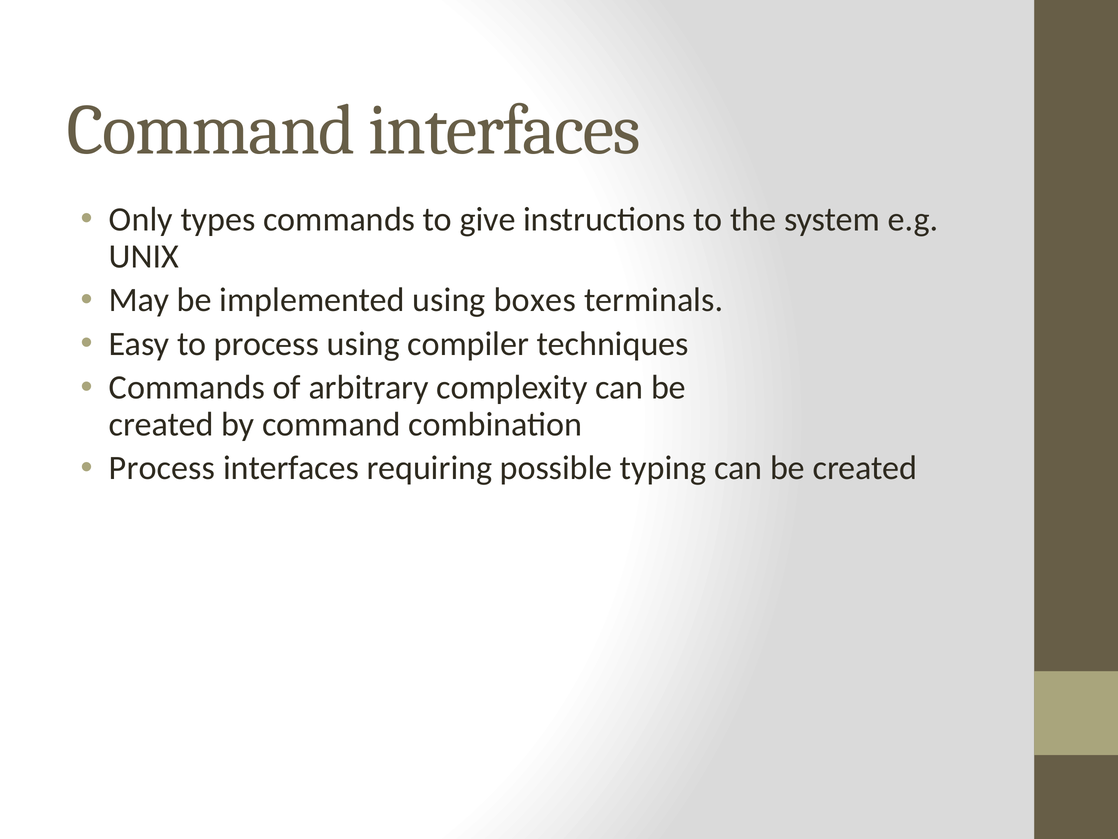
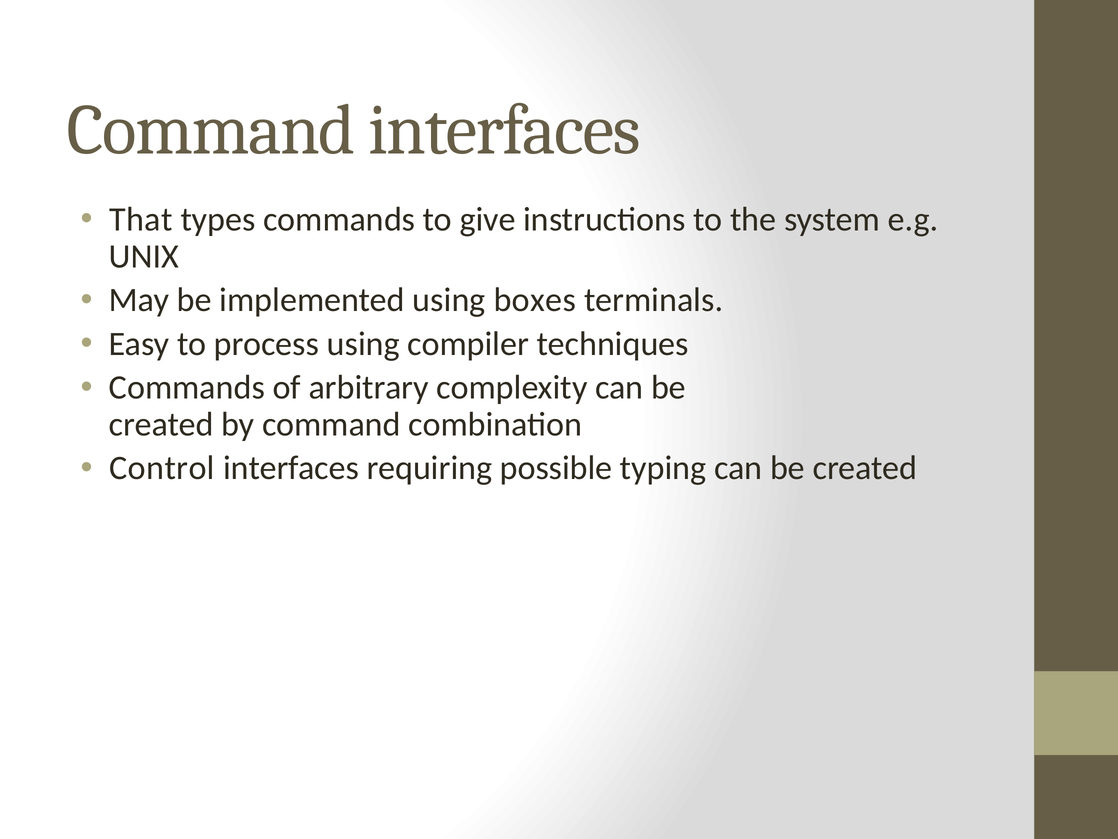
Only: Only -> That (141, 219)
Process: Process -> Control (162, 468)
